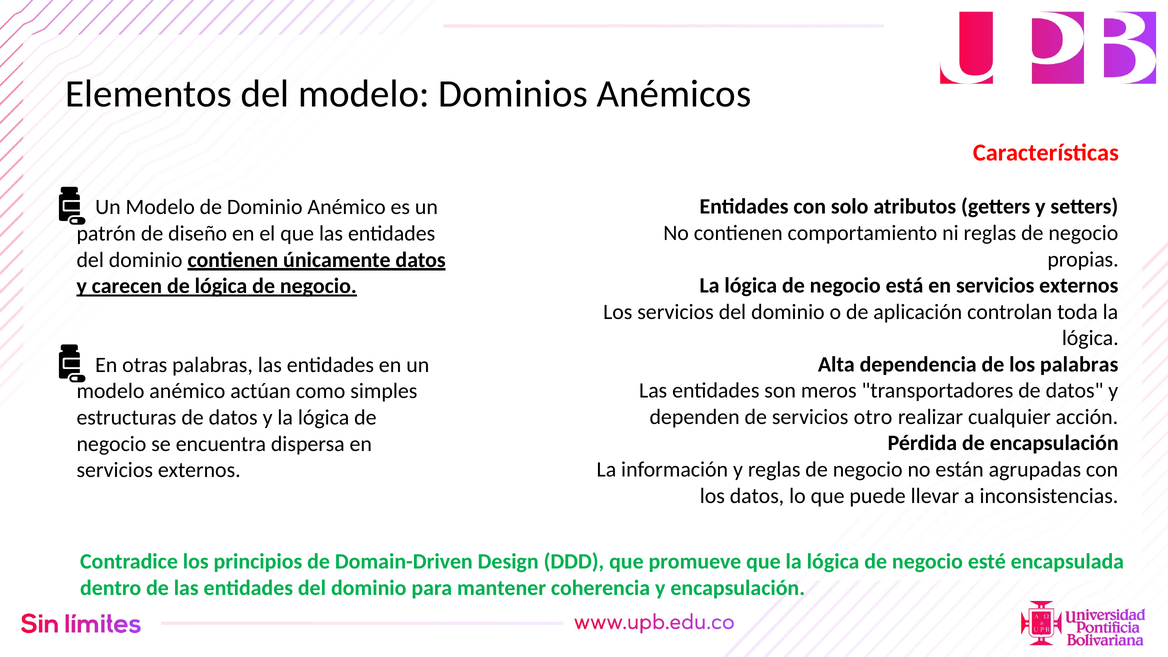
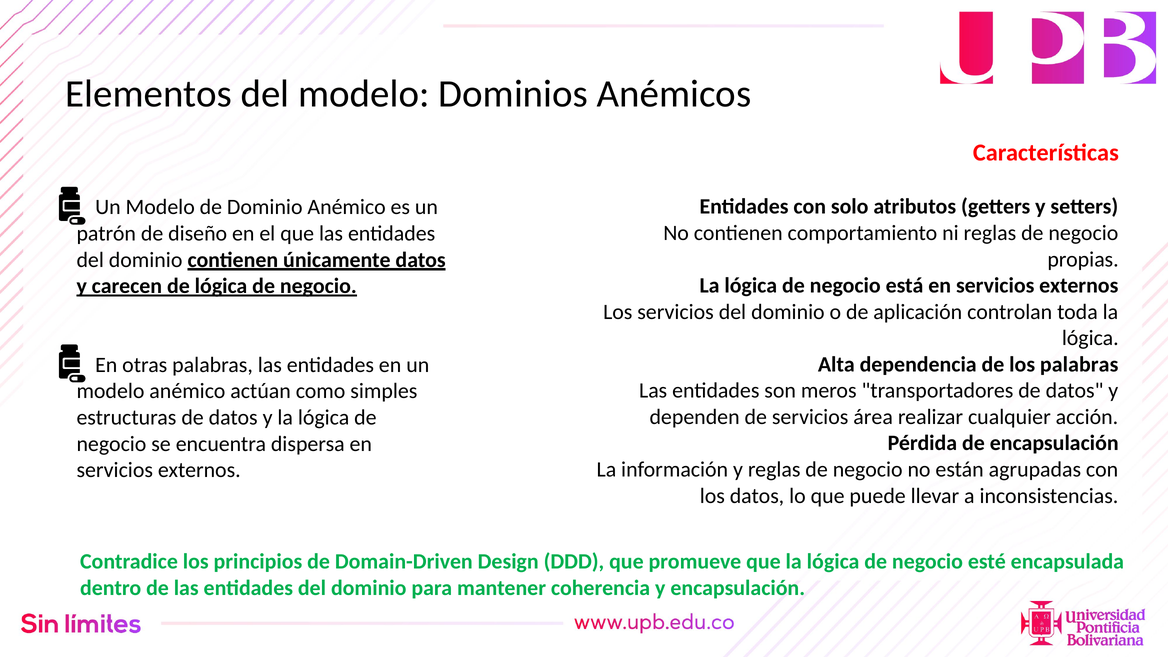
otro: otro -> área (873, 417)
